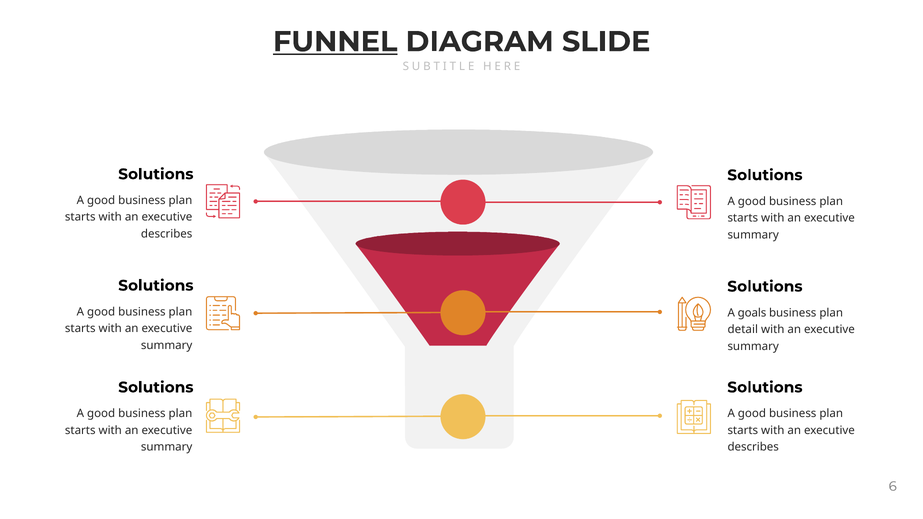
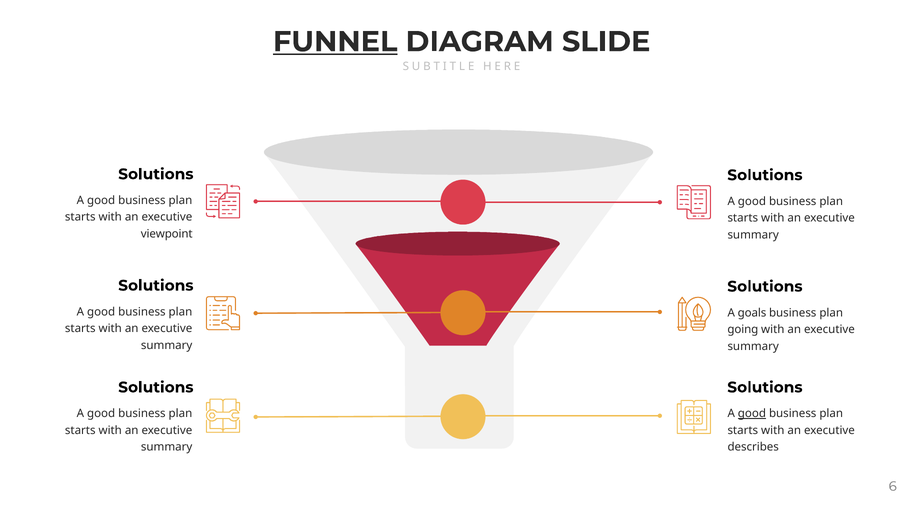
describes: describes -> viewpoint (167, 234)
detail: detail -> going (743, 330)
good underline: none -> present (752, 414)
